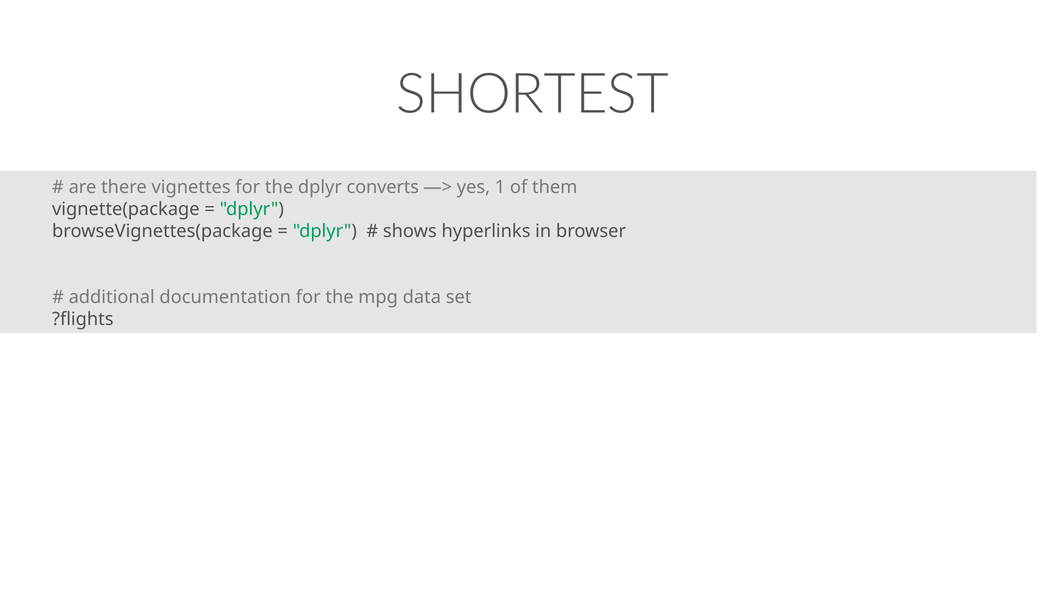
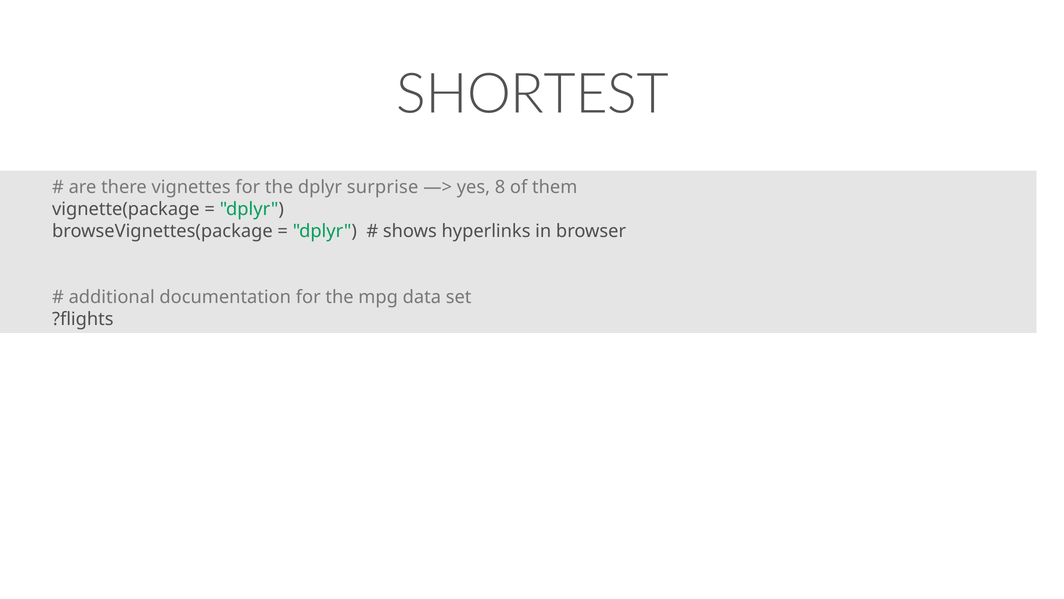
converts: converts -> surprise (383, 187)
1: 1 -> 8 (500, 187)
